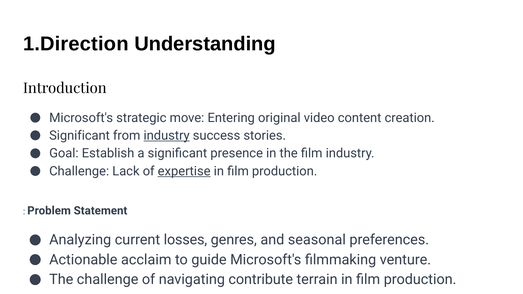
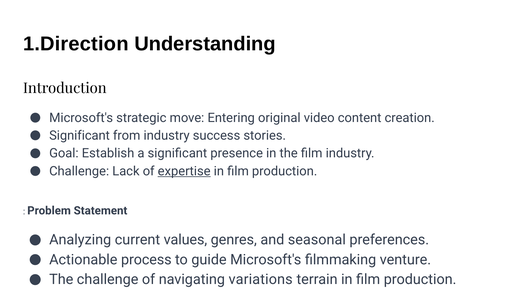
industry underline: present -> none (167, 136)
losses: losses -> values (185, 240)
acclaim: acclaim -> process (146, 260)
contribute: contribute -> variations (261, 280)
